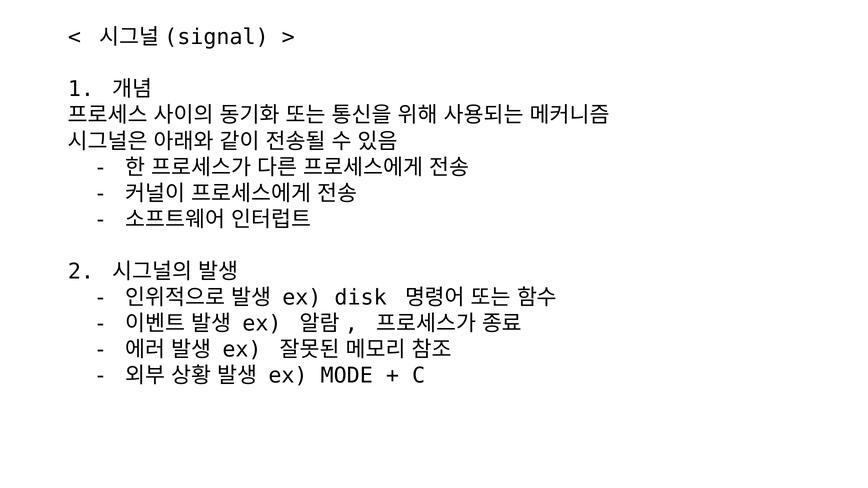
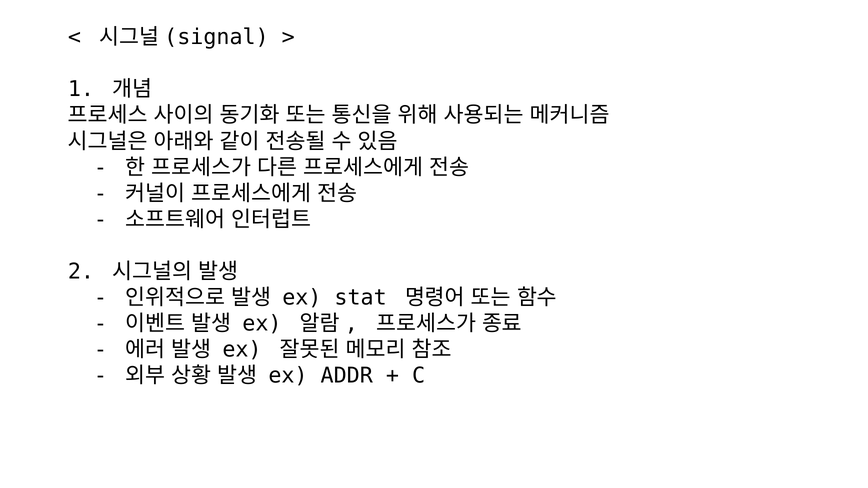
disk: disk -> stat (361, 298)
MODE: MODE -> ADDR (347, 376)
